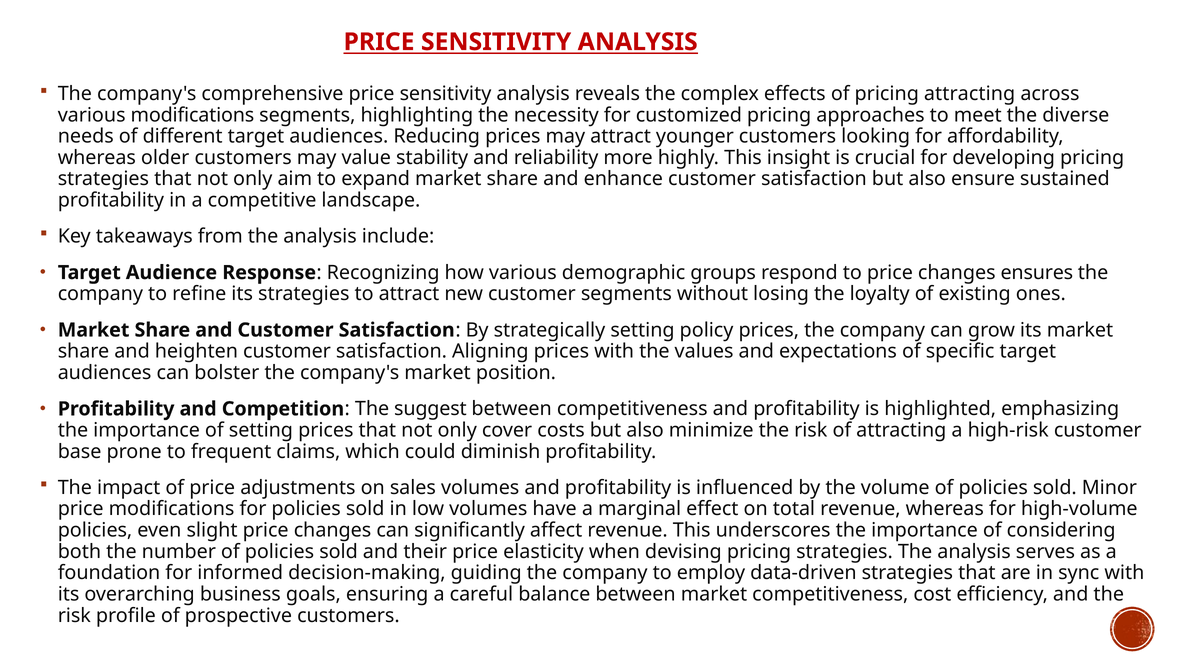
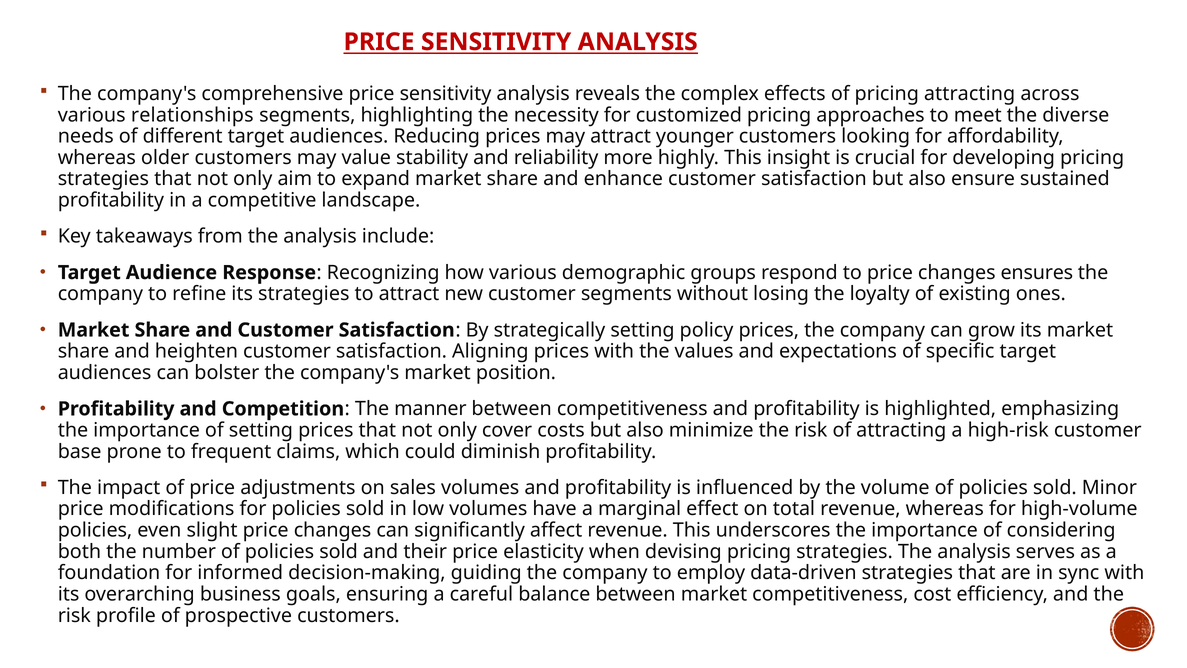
various modifications: modifications -> relationships (192, 115)
suggest: suggest -> manner (430, 409)
